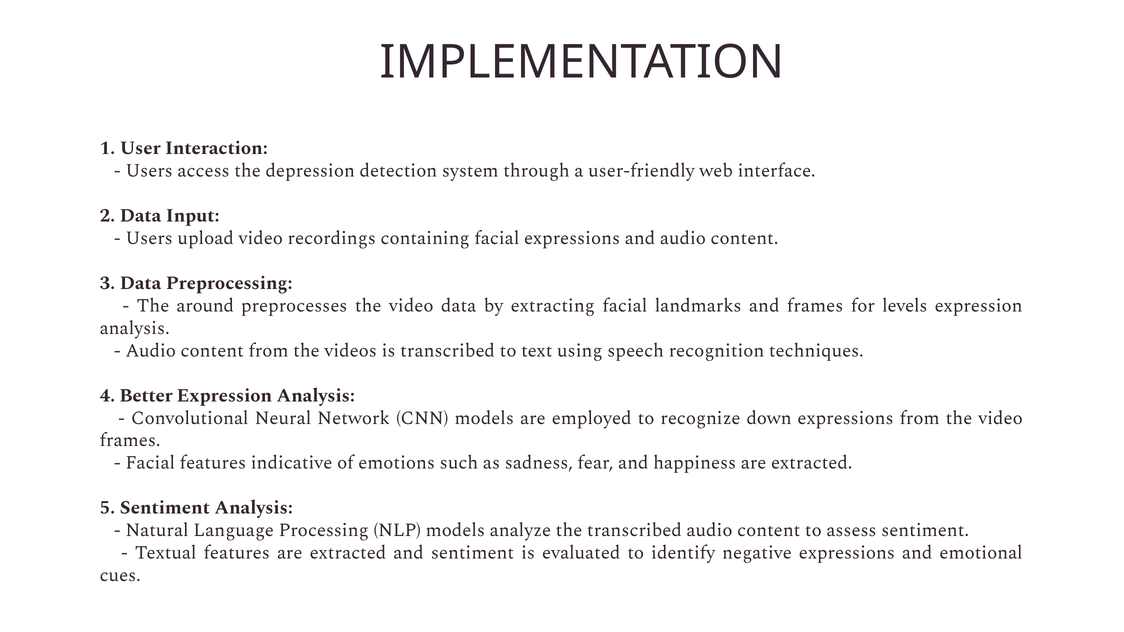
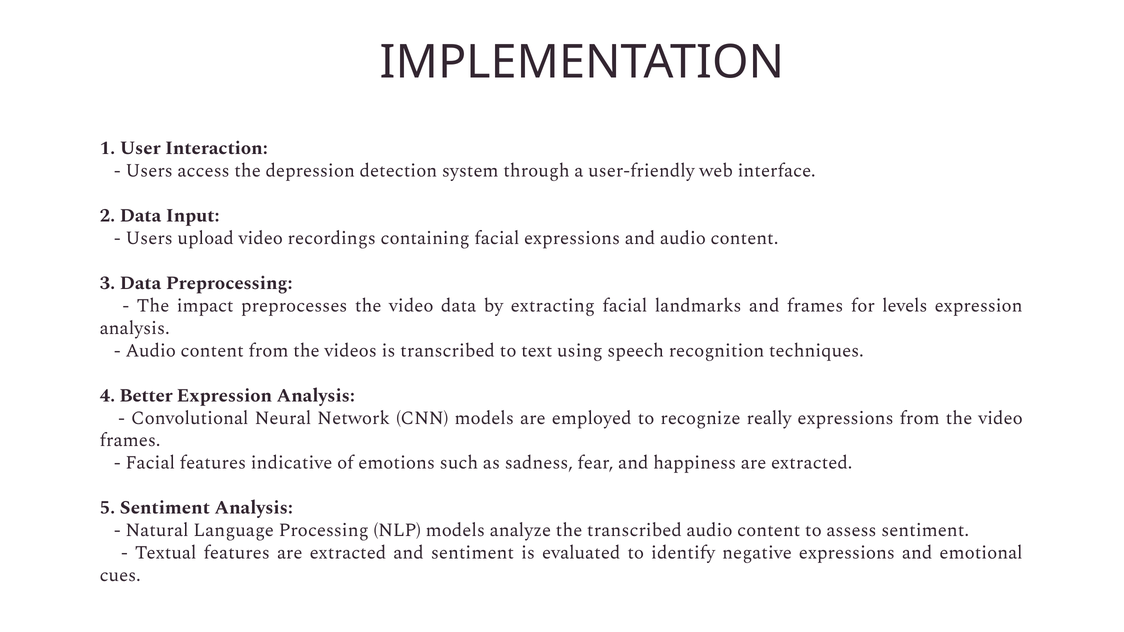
around: around -> impact (205, 306)
down: down -> really (769, 418)
